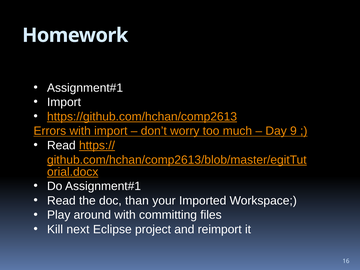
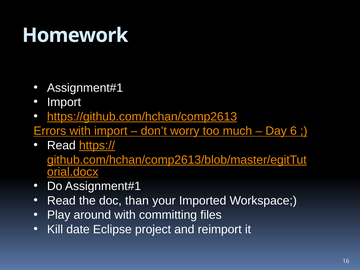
9: 9 -> 6 (293, 131)
next: next -> date (78, 229)
